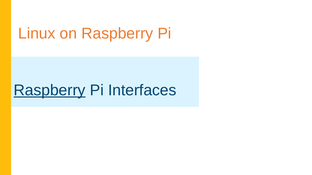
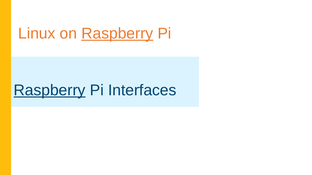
Raspberry underline: none -> present (117, 34)
